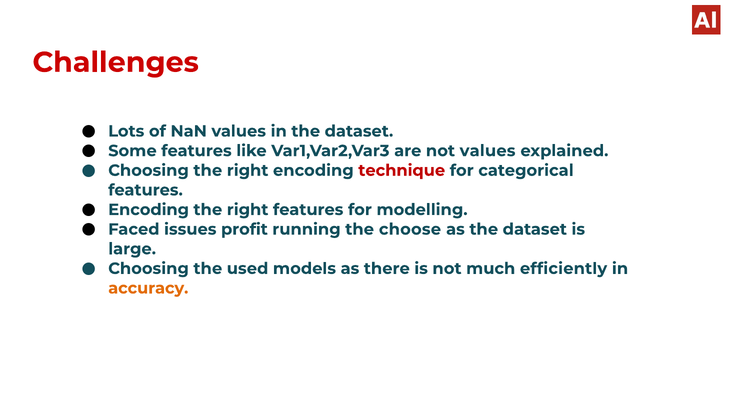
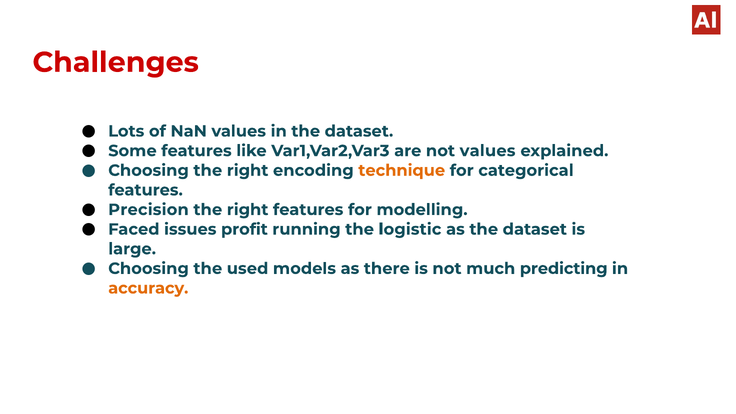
technique colour: red -> orange (402, 170)
Encoding: Encoding -> Precision (148, 210)
choose: choose -> logistic (410, 229)
efficiently: efficiently -> predicting (564, 269)
